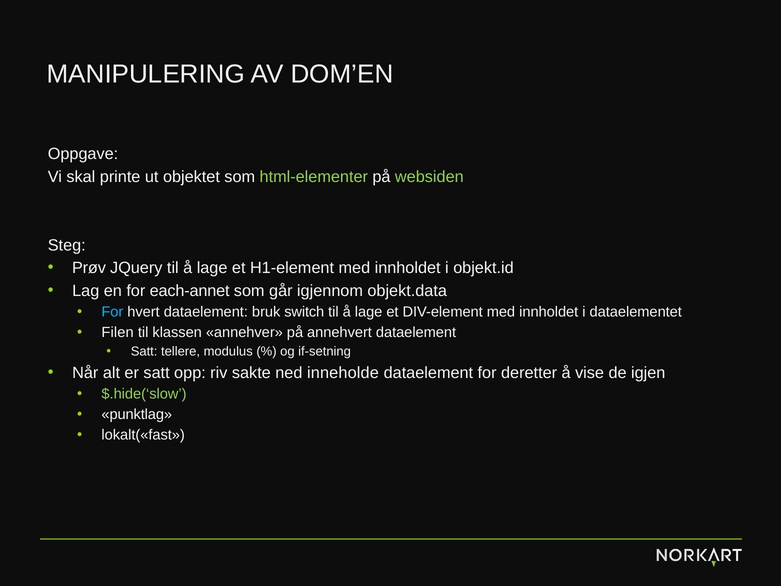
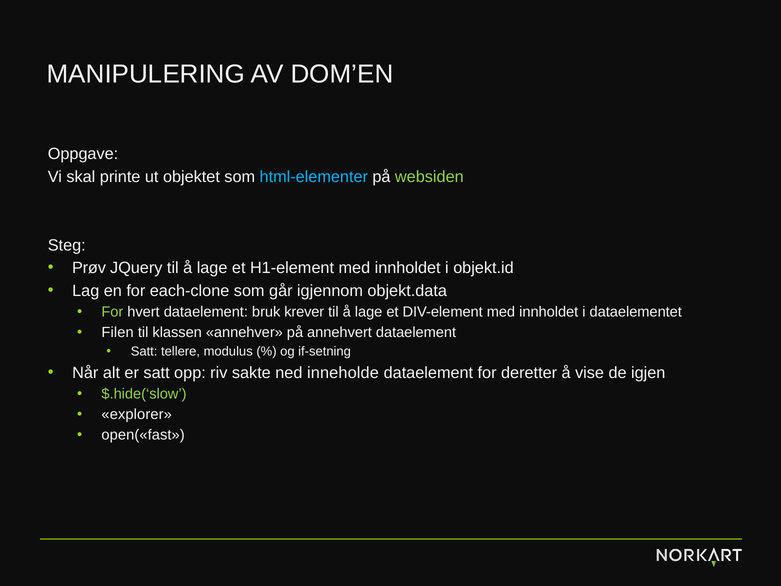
html-elementer colour: light green -> light blue (314, 177)
each-annet: each-annet -> each-clone (190, 291)
For colour: light blue -> light green (112, 312)
switch: switch -> krever (304, 312)
punktlag: punktlag -> explorer (137, 414)
lokalt(«fast: lokalt(«fast -> open(«fast (143, 435)
